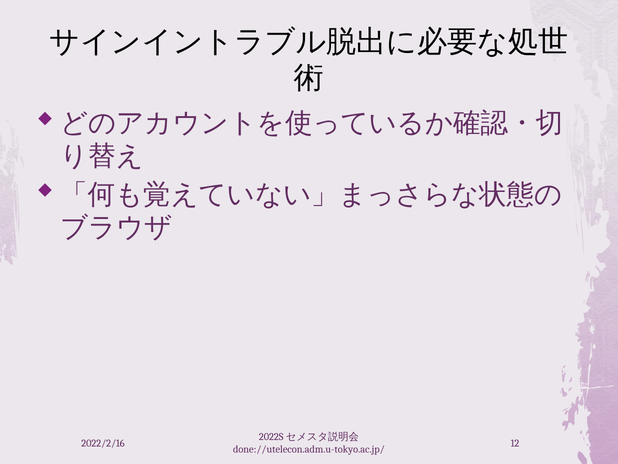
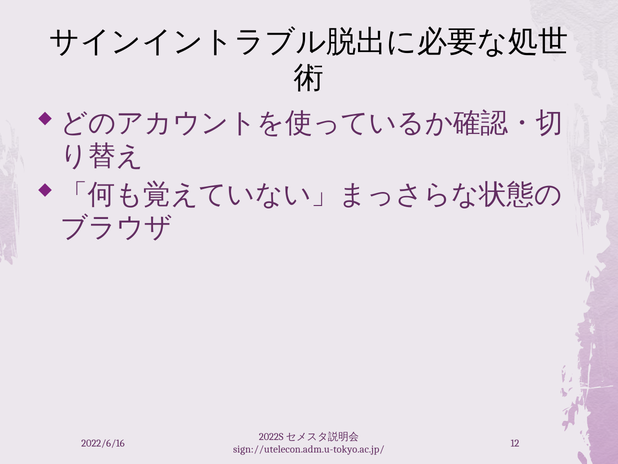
2022/2/16: 2022/2/16 -> 2022/6/16 (103, 443)
done://utelecon.adm.u-tokyo.ac.jp/: done://utelecon.adm.u-tokyo.ac.jp/ -> sign://utelecon.adm.u-tokyo.ac.jp/ (309, 449)
